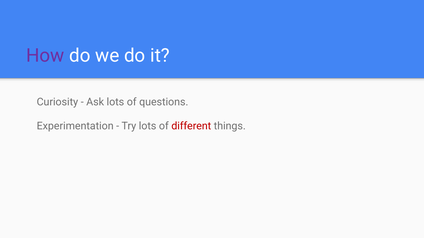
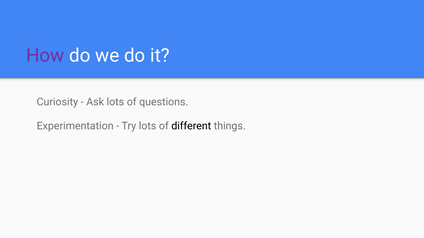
different colour: red -> black (191, 126)
